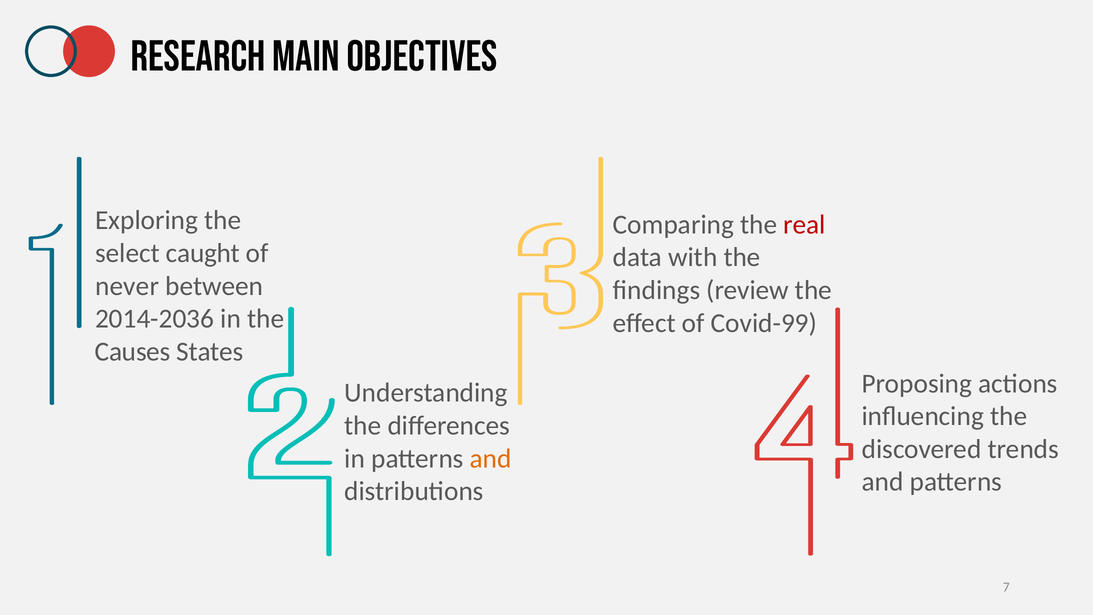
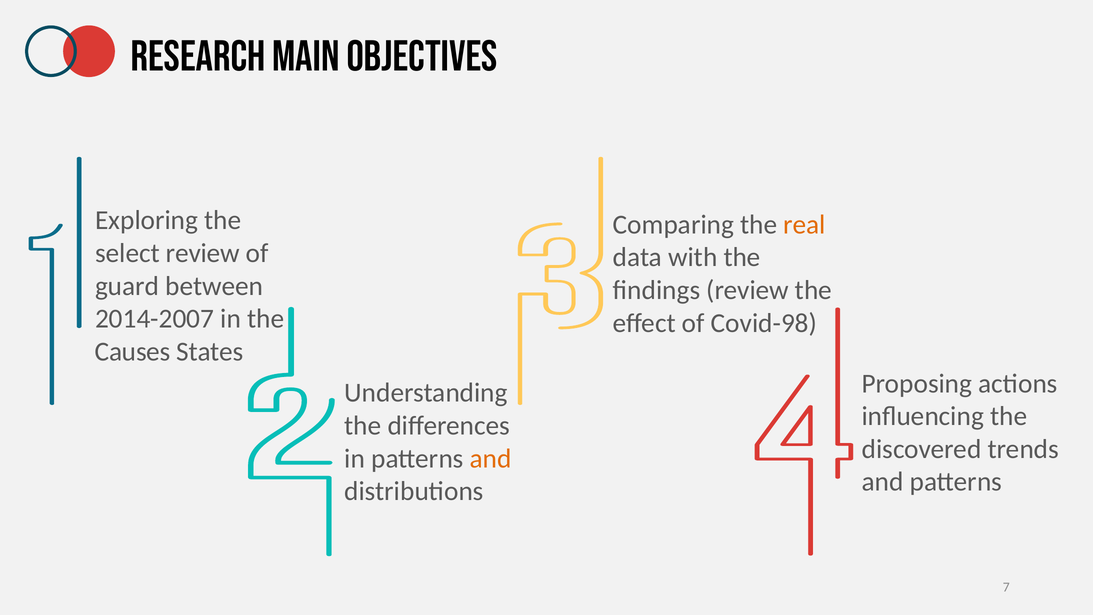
real colour: red -> orange (805, 225)
select caught: caught -> review (203, 253)
never: never -> guard (127, 286)
2014-2036: 2014-2036 -> 2014-2007 (155, 319)
Covid-99: Covid-99 -> Covid-98 (764, 323)
